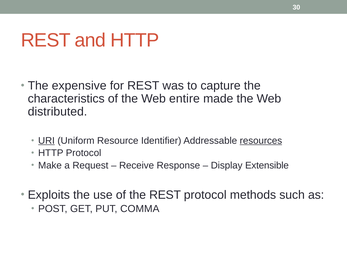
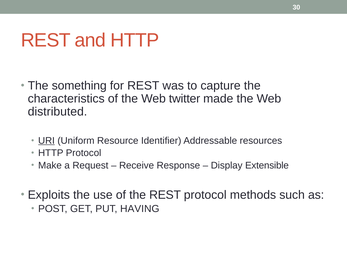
expensive: expensive -> something (79, 86)
entire: entire -> twitter (185, 99)
resources underline: present -> none (261, 141)
COMMA: COMMA -> HAVING (140, 209)
